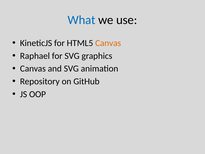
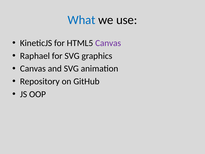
Canvas colour: orange -> purple (108, 43)
